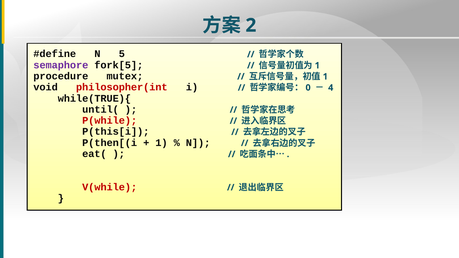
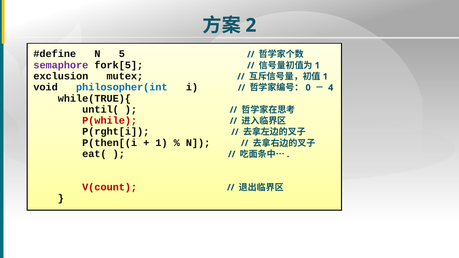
procedure: procedure -> exclusion (61, 76)
philosopher(int colour: red -> blue (122, 87)
P(this[i: P(this[i -> P(rght[i (116, 132)
V(while: V(while -> V(count (110, 187)
